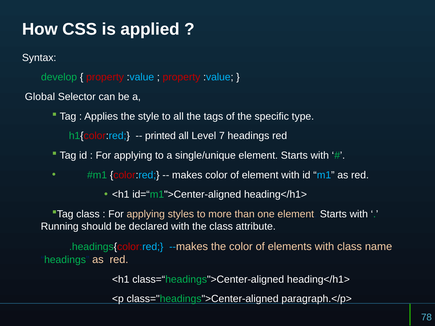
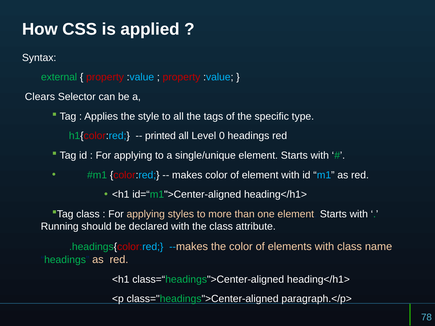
develop: develop -> external (59, 77)
Global: Global -> Clears (40, 97)
7: 7 -> 0 (222, 136)
